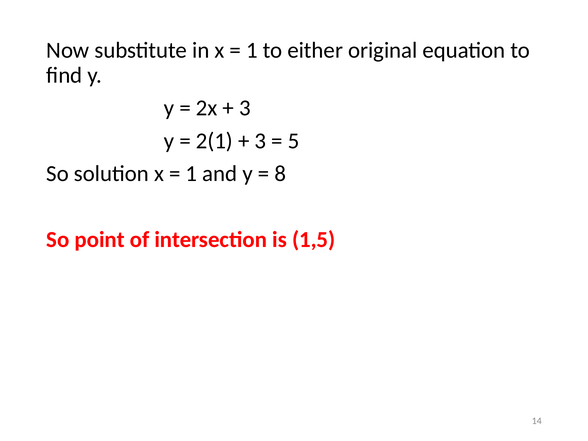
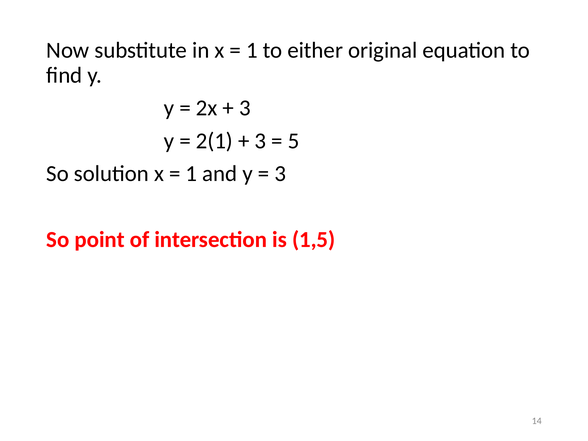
8: 8 -> 3 (280, 174)
